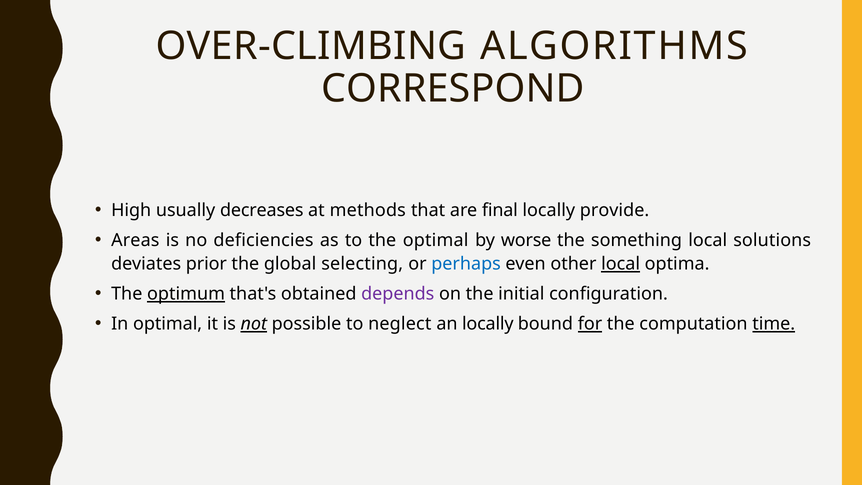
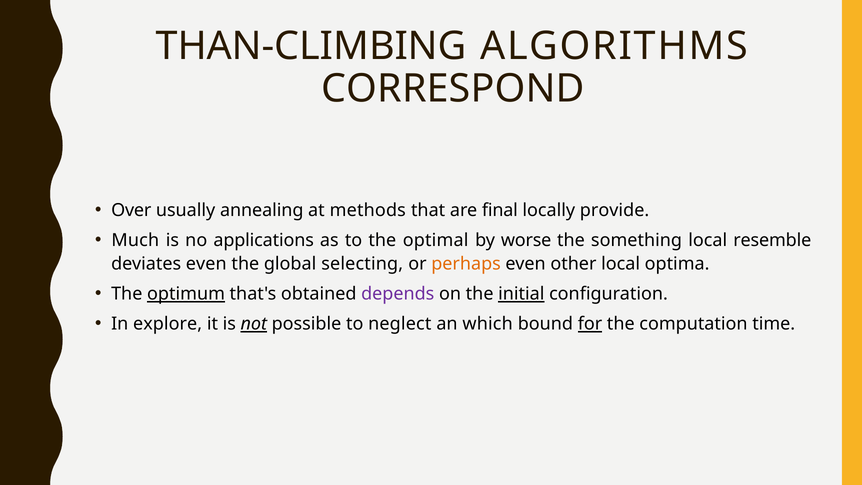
OVER-CLIMBING: OVER-CLIMBING -> THAN-CLIMBING (311, 46)
High: High -> Over (131, 210)
decreases: decreases -> annealing (262, 210)
Areas: Areas -> Much (135, 240)
deficiencies: deficiencies -> applications (264, 240)
solutions: solutions -> resemble (772, 240)
deviates prior: prior -> even (206, 264)
perhaps colour: blue -> orange (466, 264)
local underline: present -> none (621, 264)
initial underline: none -> present (521, 294)
In optimal: optimal -> explore (168, 324)
an locally: locally -> which (488, 324)
time underline: present -> none (774, 324)
